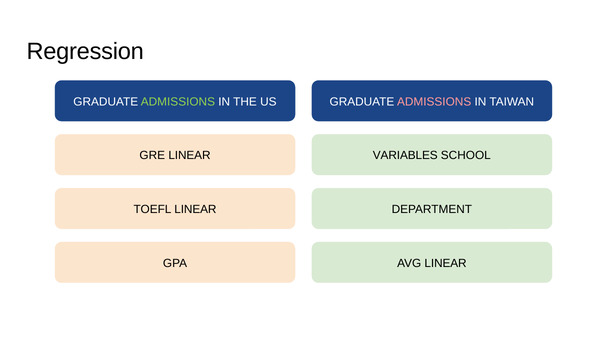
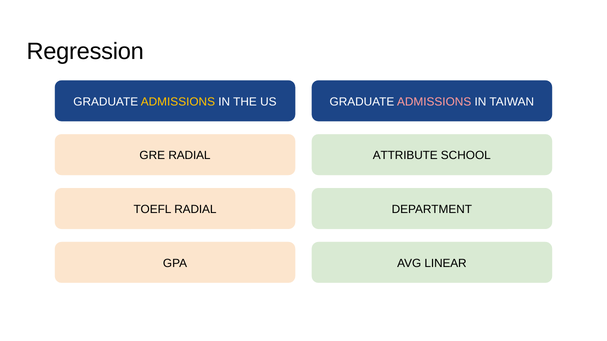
ADMISSIONS colour: light green -> yellow (178, 102)
GRE LINEAR: LINEAR -> RADIAL (189, 156)
VARIABLES: VARIABLES -> ATTRIBUTE (405, 156)
TOEFL LINEAR: LINEAR -> RADIAL (195, 210)
